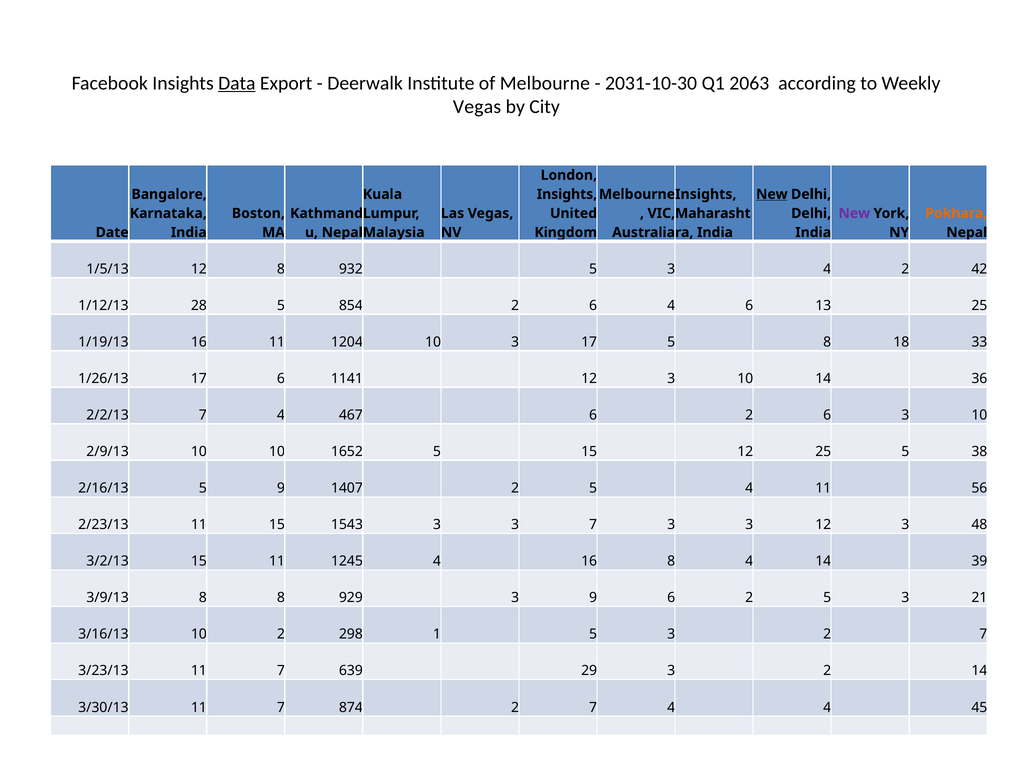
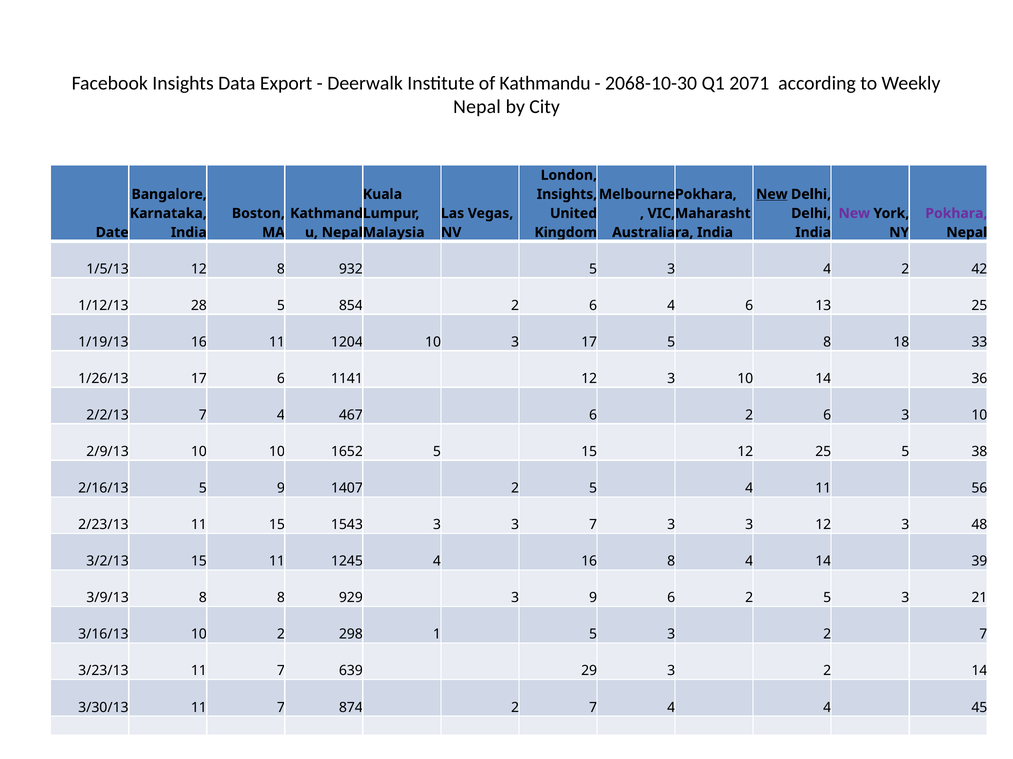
Data underline: present -> none (237, 83)
of Melbourne: Melbourne -> Kathmandu (545, 83)
2031-10-30: 2031-10-30 -> 2068-10-30 (651, 83)
2063: 2063 -> 2071 (749, 83)
Vegas: Vegas -> Nepal (477, 107)
Insights: Insights -> Pokhara (706, 194)
Pokhara colour: orange -> purple (956, 214)
